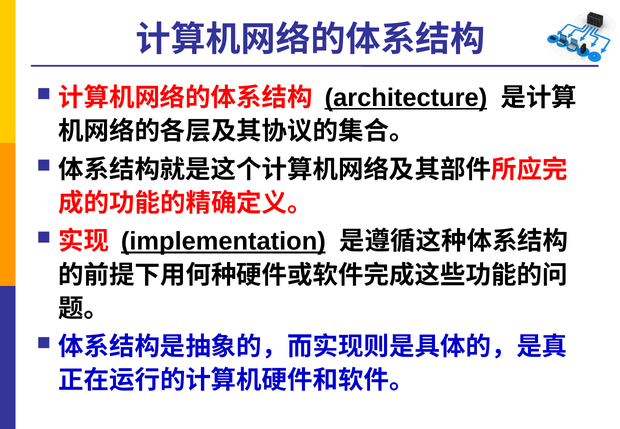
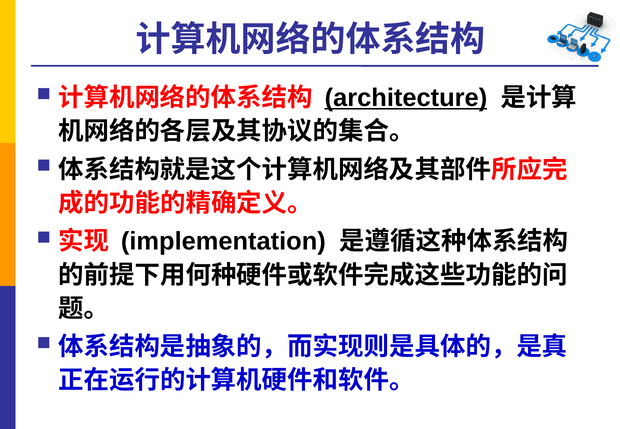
implementation underline: present -> none (223, 242)
